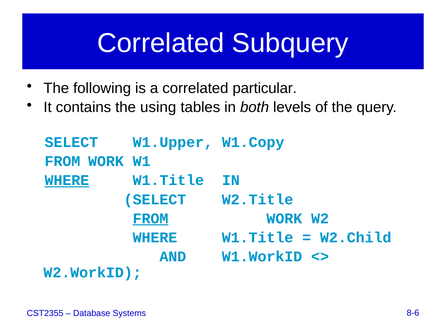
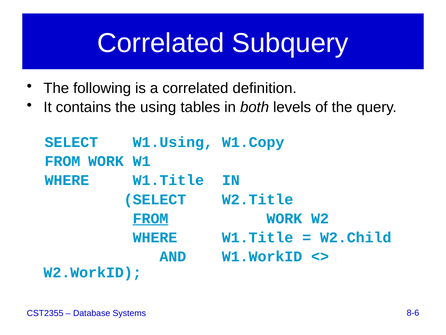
particular: particular -> definition (265, 88)
W1.Upper: W1.Upper -> W1.Using (173, 142)
WHERE underline: present -> none (67, 180)
